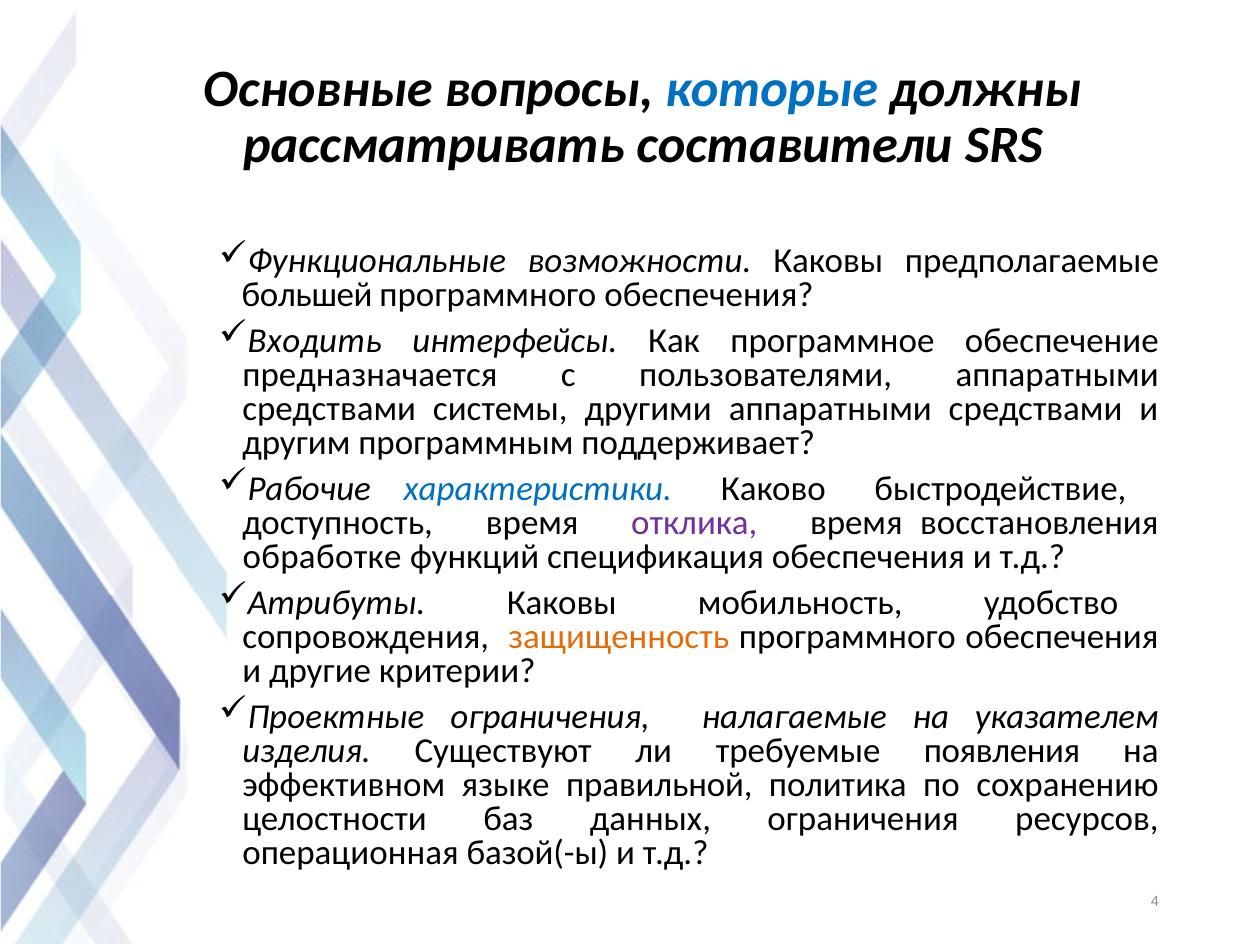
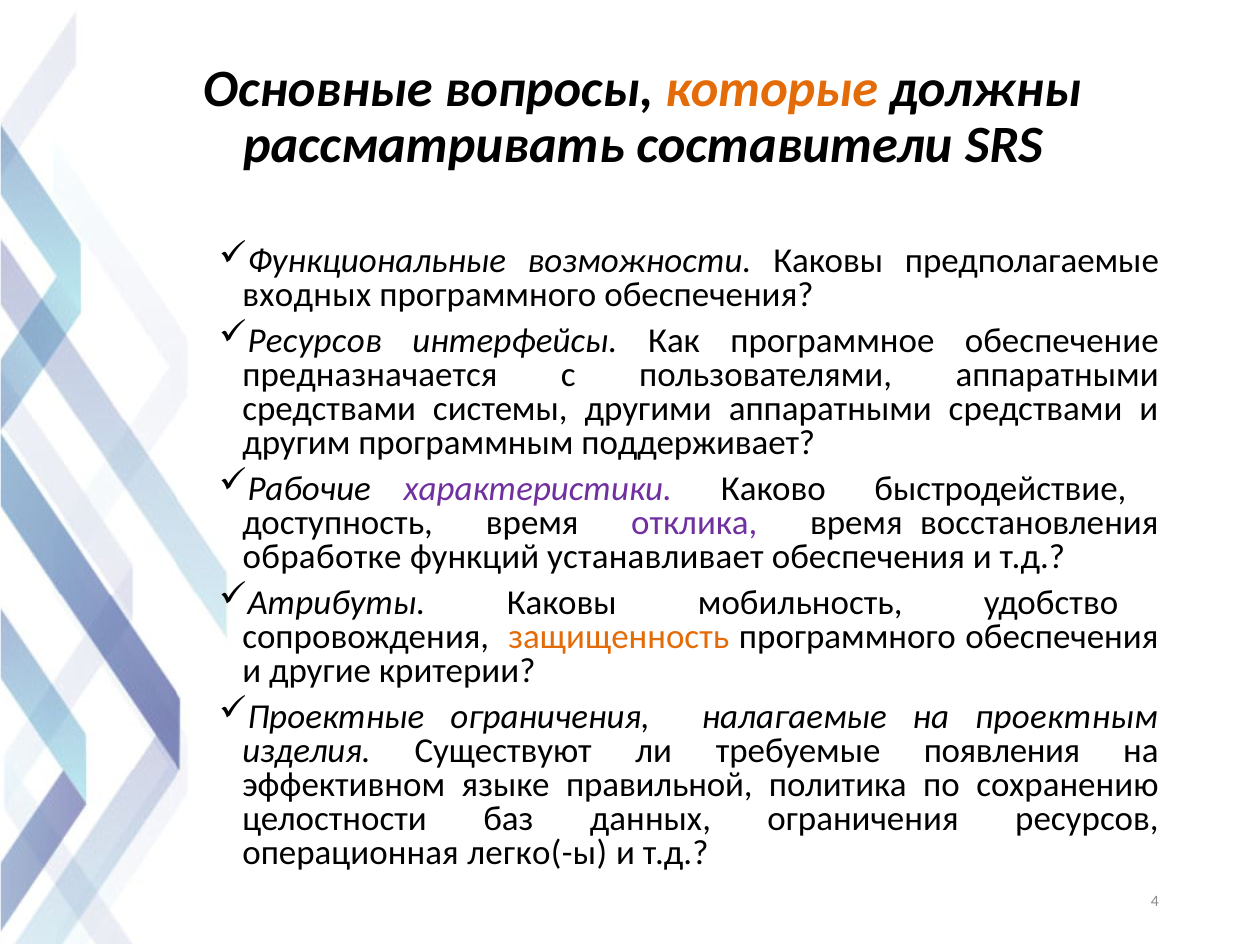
которые colour: blue -> orange (772, 89)
большей: большей -> входных (307, 295)
Входить: Входить -> Ресурсов (315, 341)
характеристики colour: blue -> purple (538, 489)
спецификация: спецификация -> устанавливает (655, 557)
указателем: указателем -> проектным (1066, 716)
базой(-ы: базой(-ы -> легко(-ы (537, 852)
